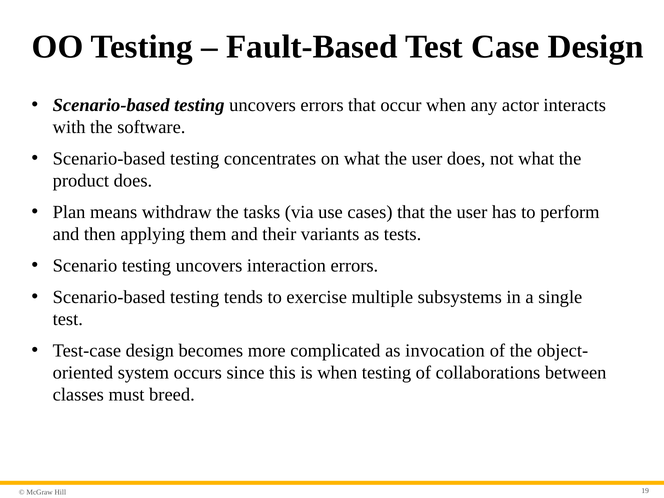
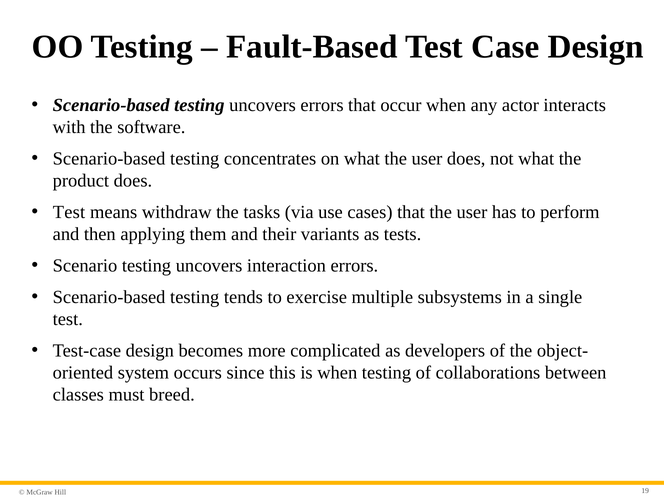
Plan: Plan -> Test (69, 212)
invocation: invocation -> developers (445, 350)
